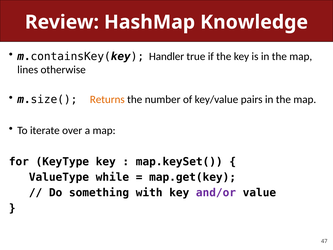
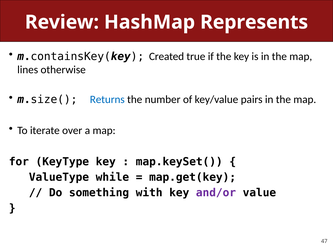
Knowledge: Knowledge -> Represents (254, 22)
Handler: Handler -> Created (167, 56)
Returns colour: orange -> blue (107, 99)
